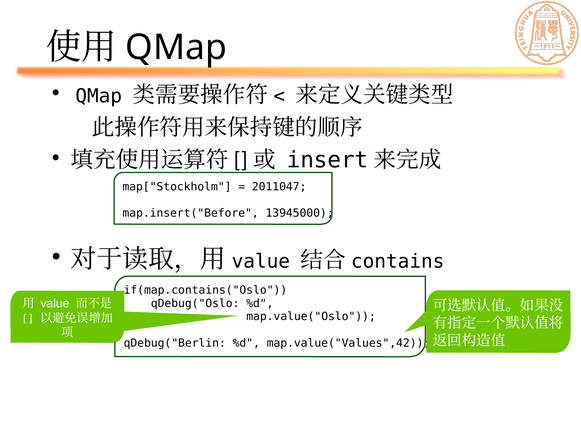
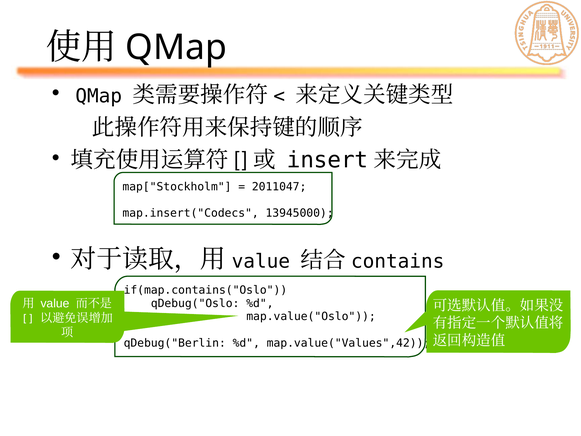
map.insert("Before: map.insert("Before -> map.insert("Codecs (191, 213)
